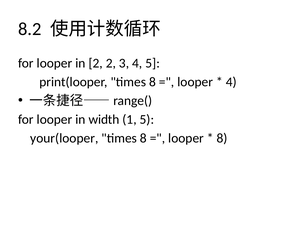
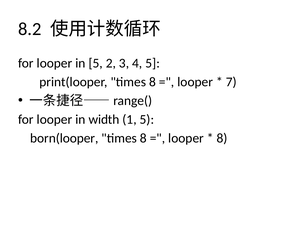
in 2: 2 -> 5 (96, 63)
4: 4 -> 7 (231, 82)
your(looper: your(looper -> born(looper (64, 139)
